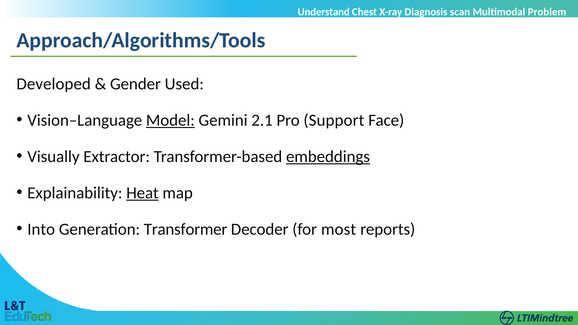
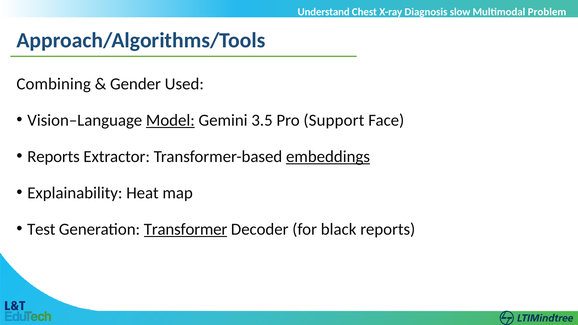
scan: scan -> slow (460, 12)
Developed: Developed -> Combining (54, 84)
2.1: 2.1 -> 3.5 (262, 120)
Visually: Visually -> Reports (54, 157)
Heat underline: present -> none (142, 193)
Into: Into -> Test (41, 229)
Transformer underline: none -> present (186, 229)
most: most -> black (339, 229)
